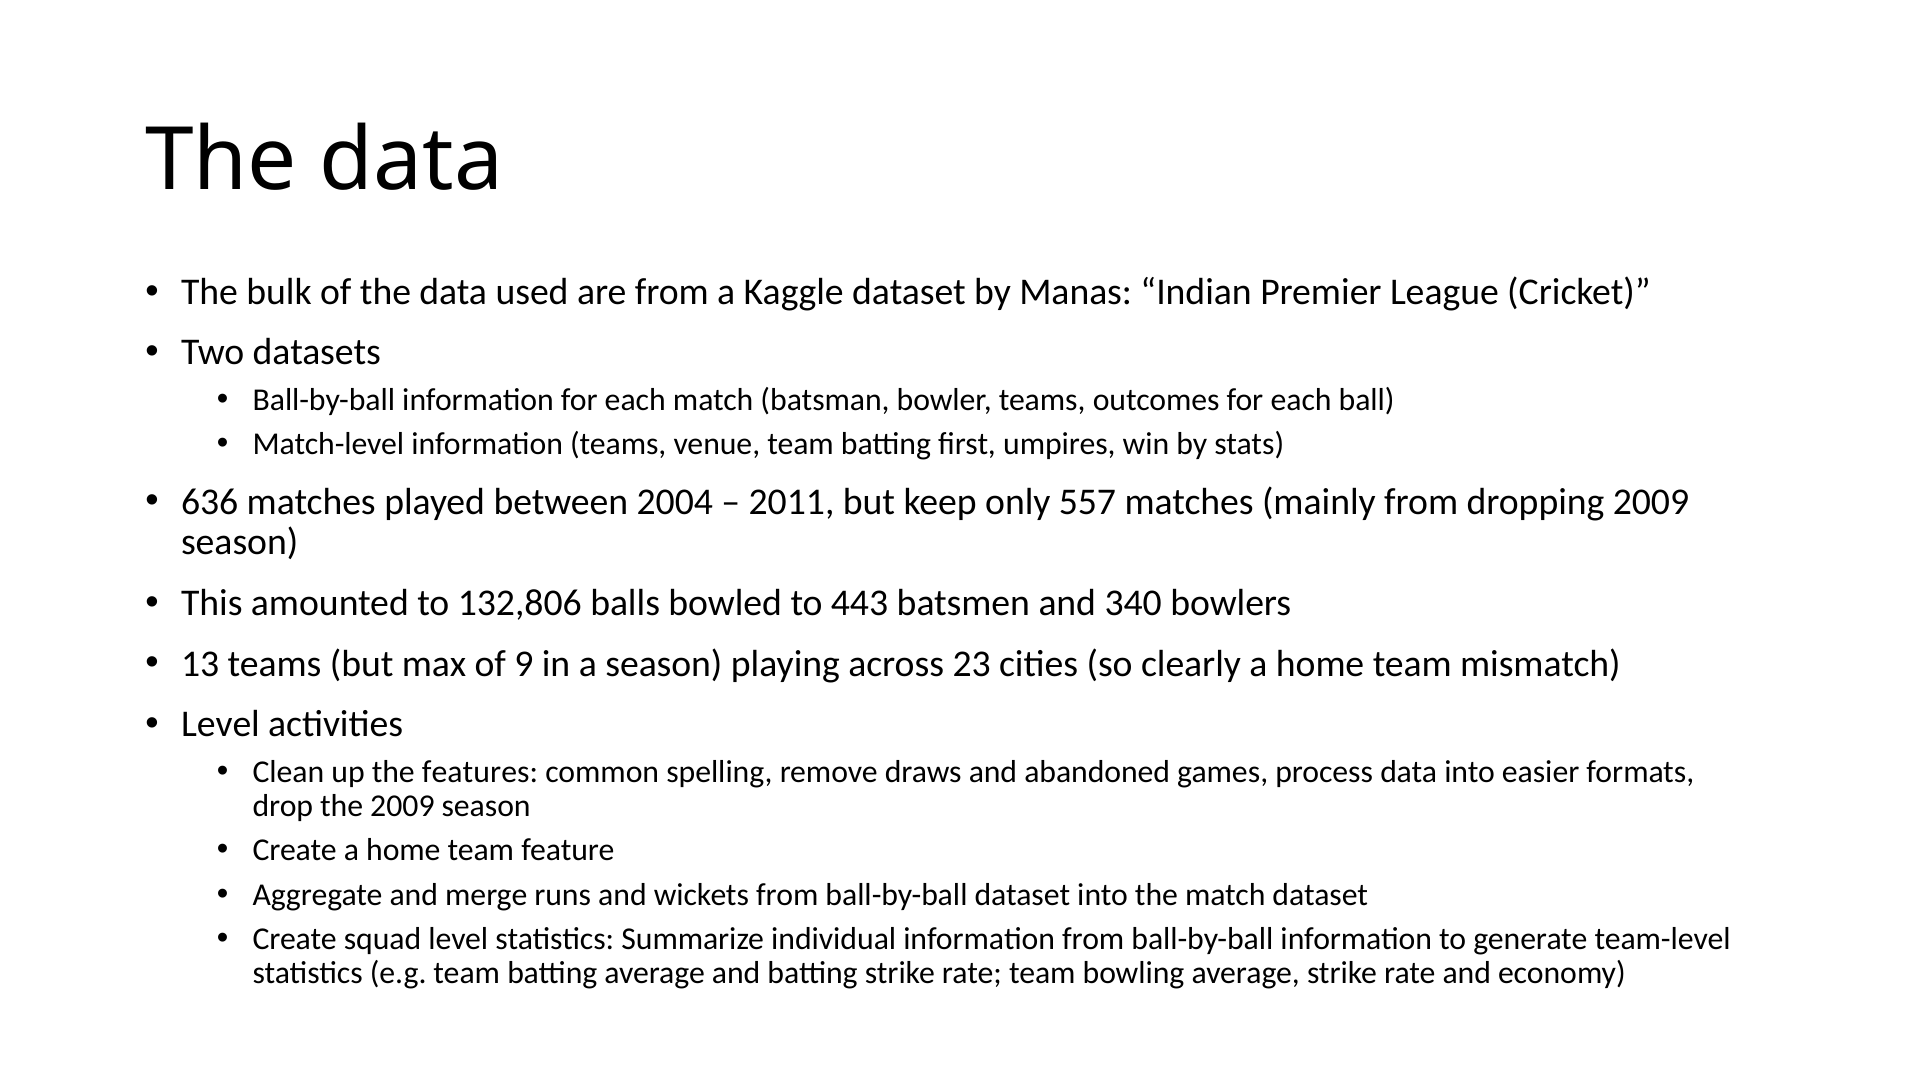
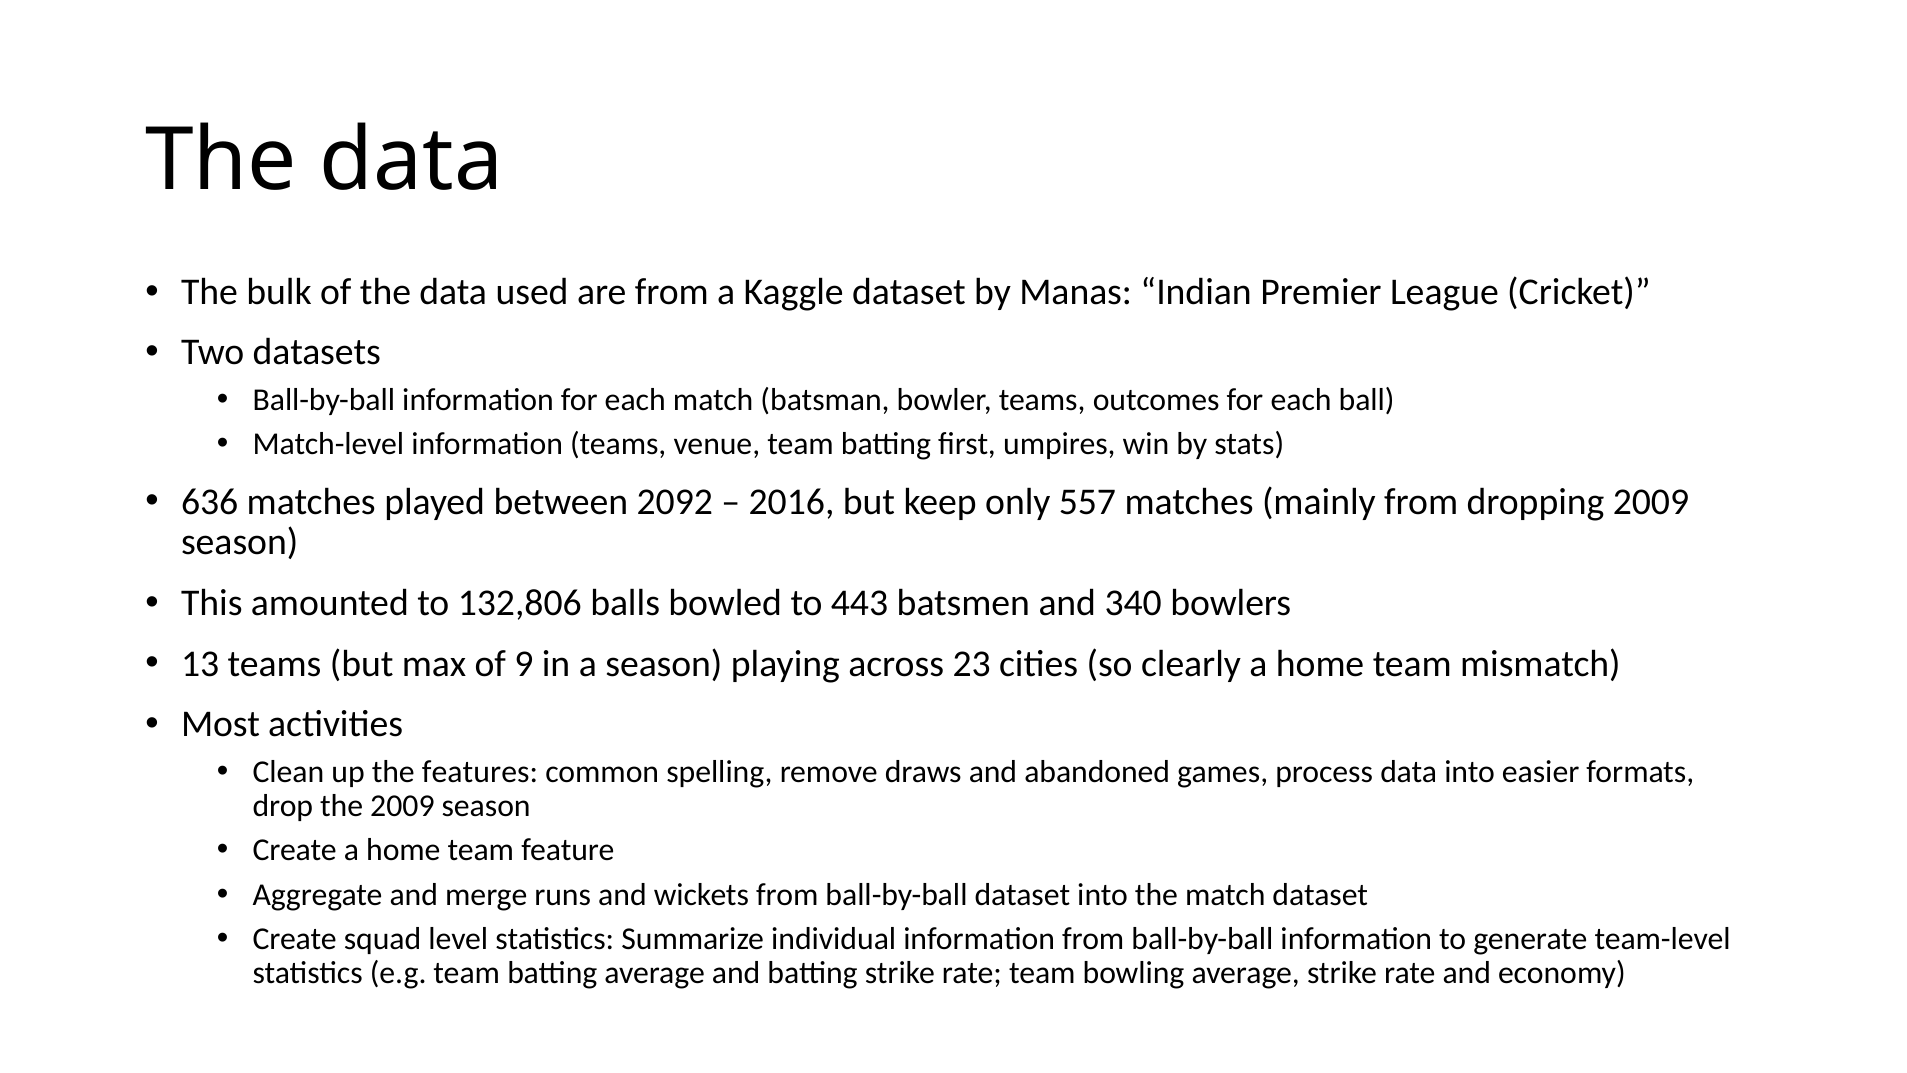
2004: 2004 -> 2092 (675, 501)
2011: 2011 -> 2016 (792, 501)
Level: Level -> Most (221, 724)
